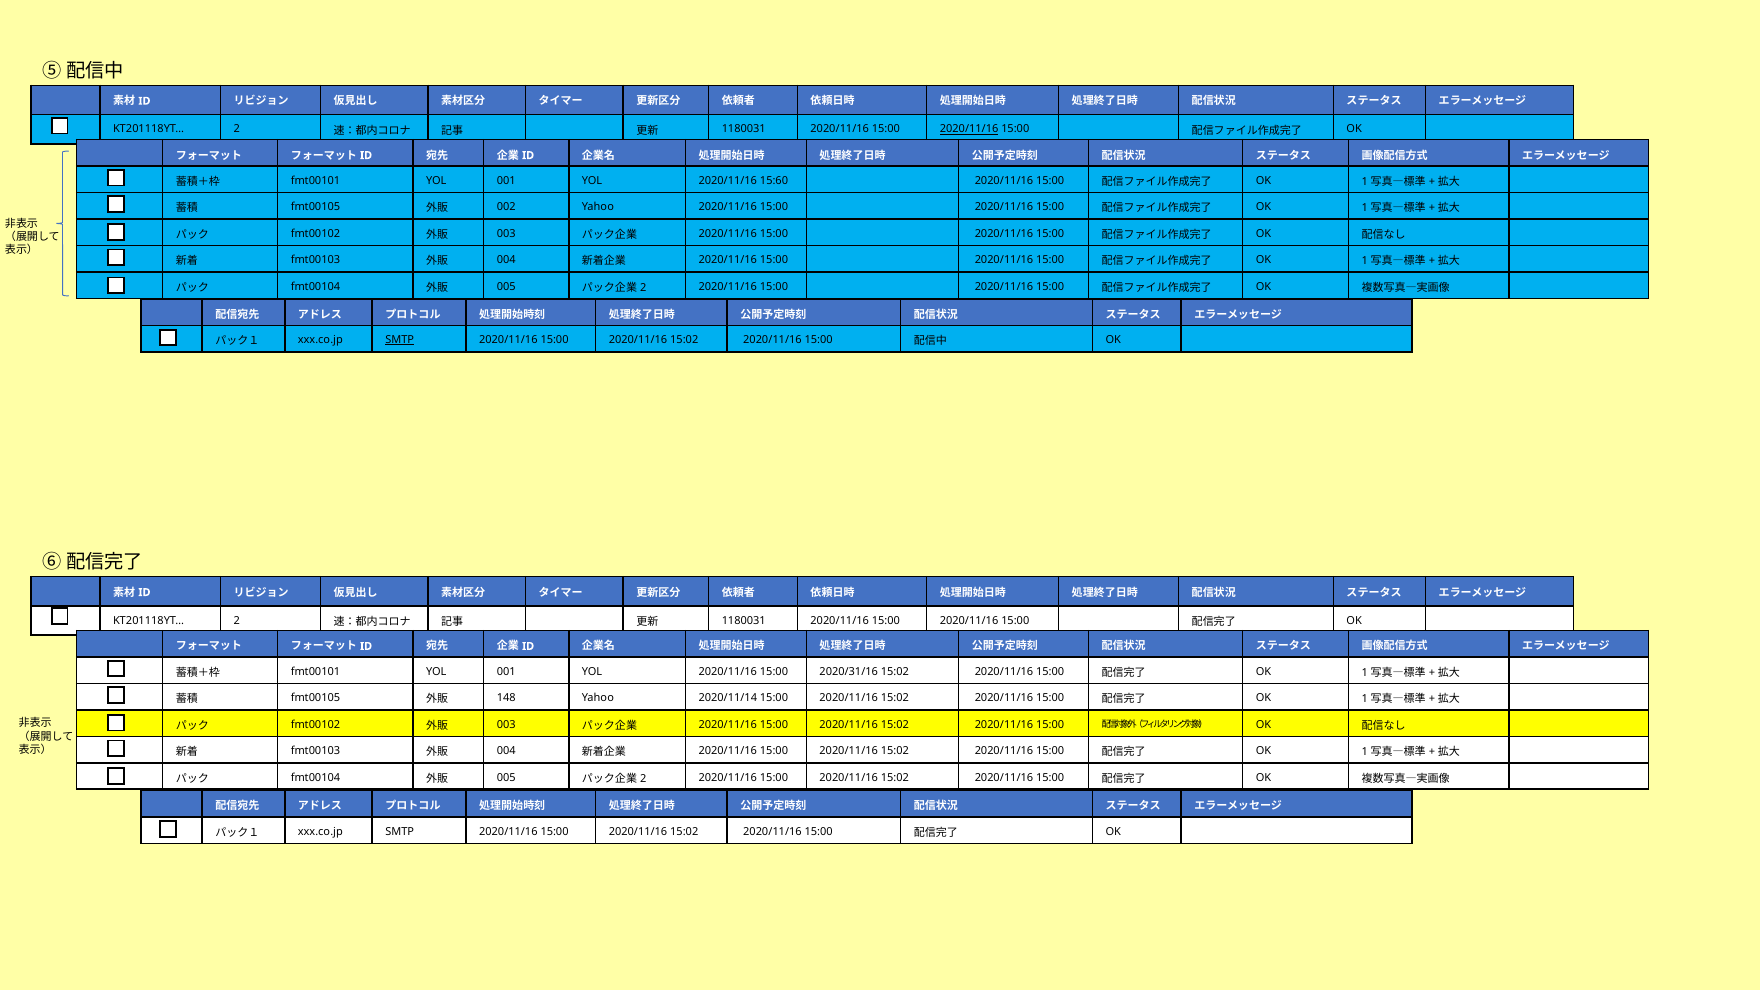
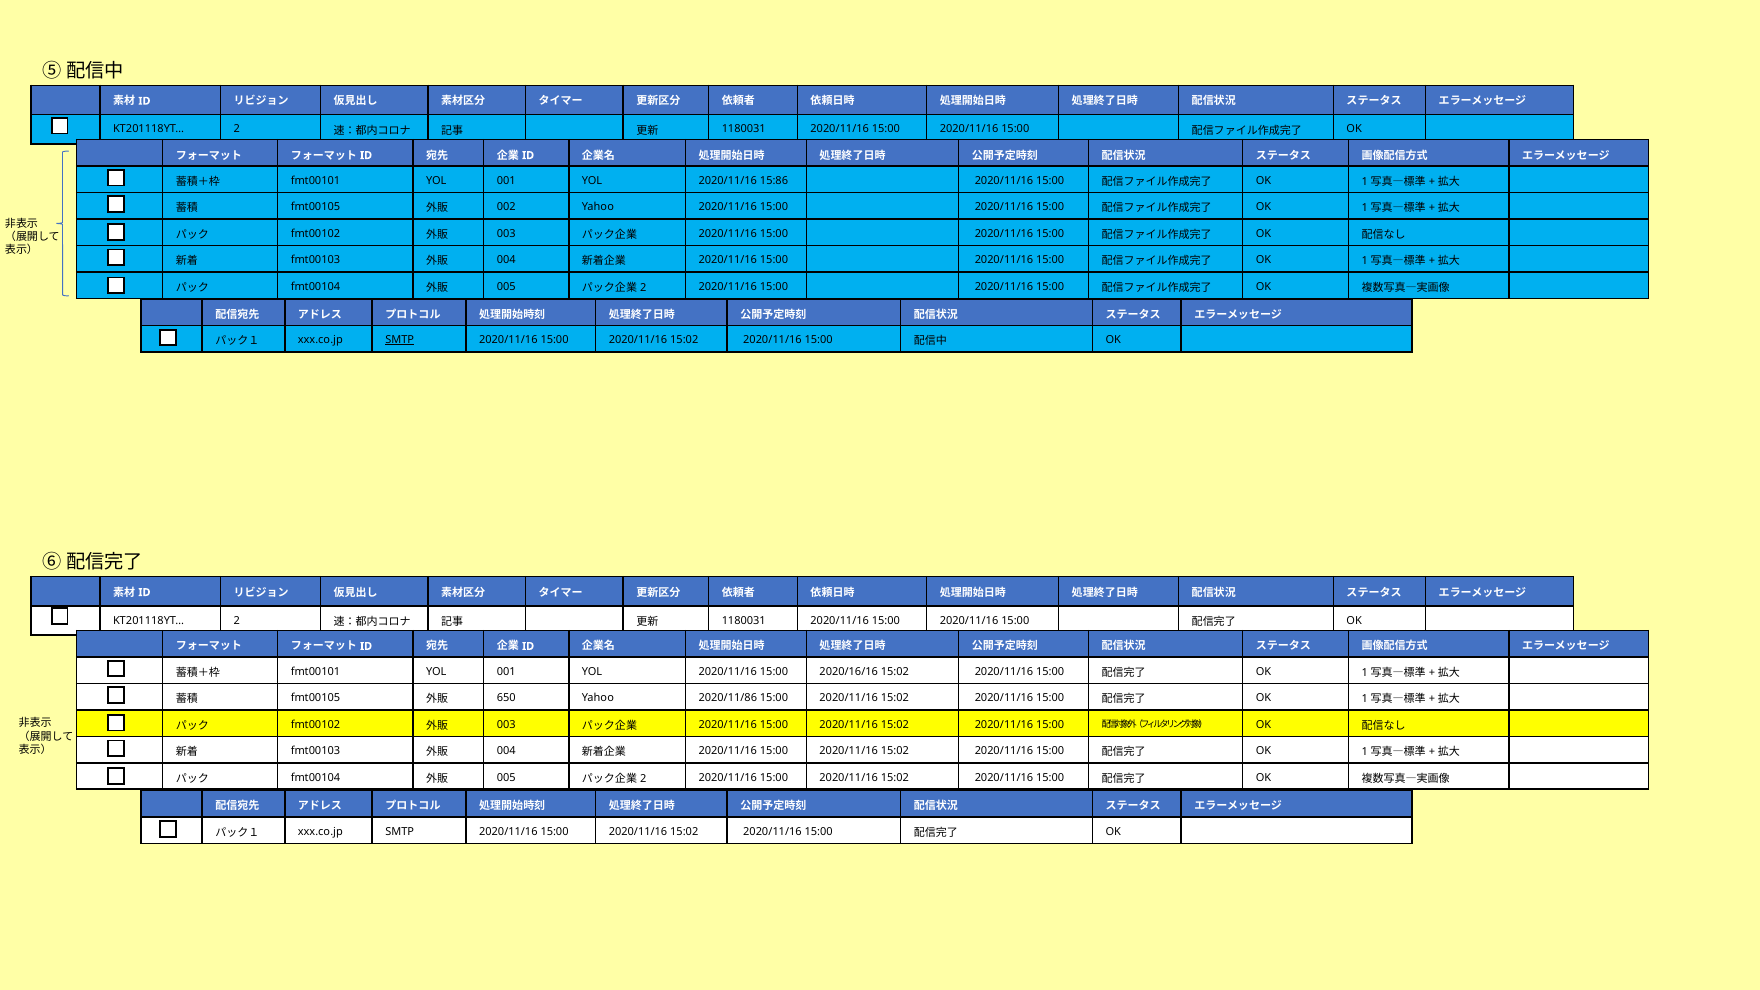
2020/11/16 underline: present -> none (969, 129)
15:60: 15:60 -> 15:86 (774, 181)
2020/31/16: 2020/31/16 -> 2020/16/16 (849, 672)
148: 148 -> 650 (506, 698)
2020/11/14: 2020/11/14 -> 2020/11/86 (728, 698)
